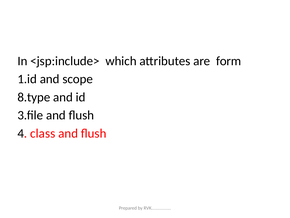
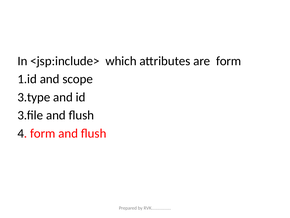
8.type: 8.type -> 3.type (34, 97)
4 class: class -> form (43, 133)
